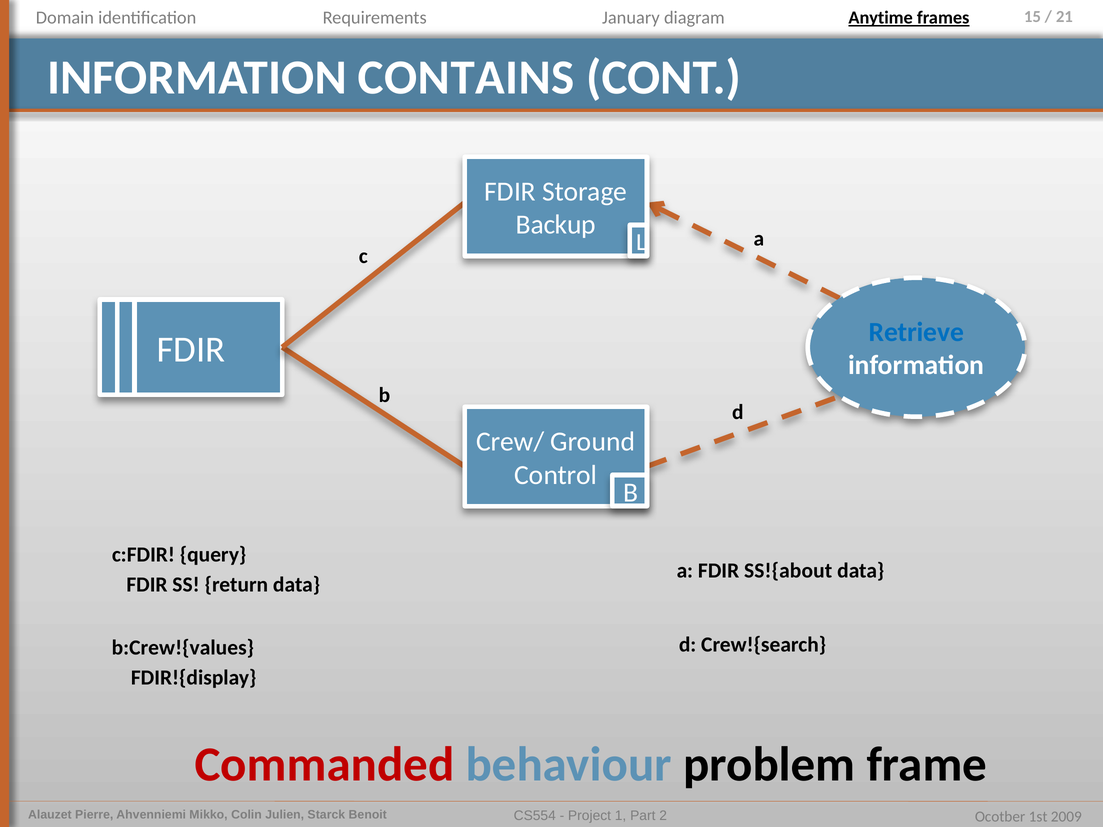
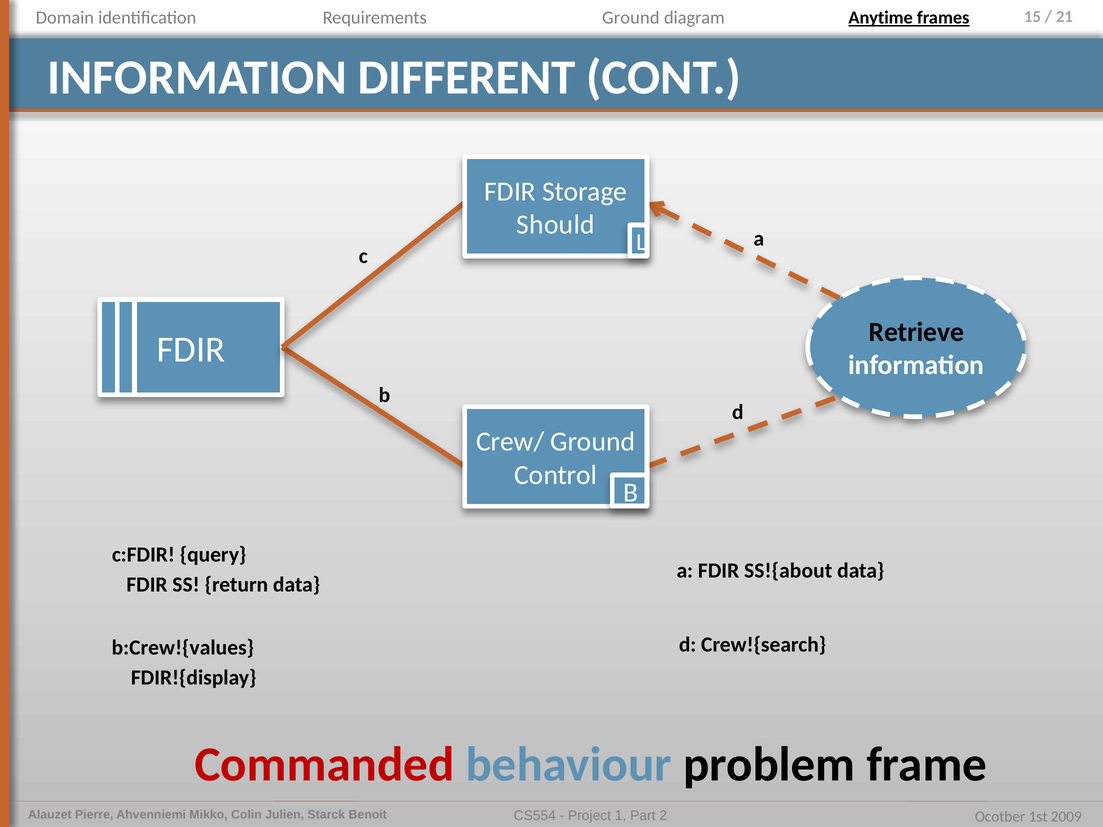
Requirements January: January -> Ground (631, 18)
CONTAINS: CONTAINS -> DIFFERENT (467, 77)
Backup: Backup -> Should (556, 225)
Retrieve colour: blue -> black (916, 332)
